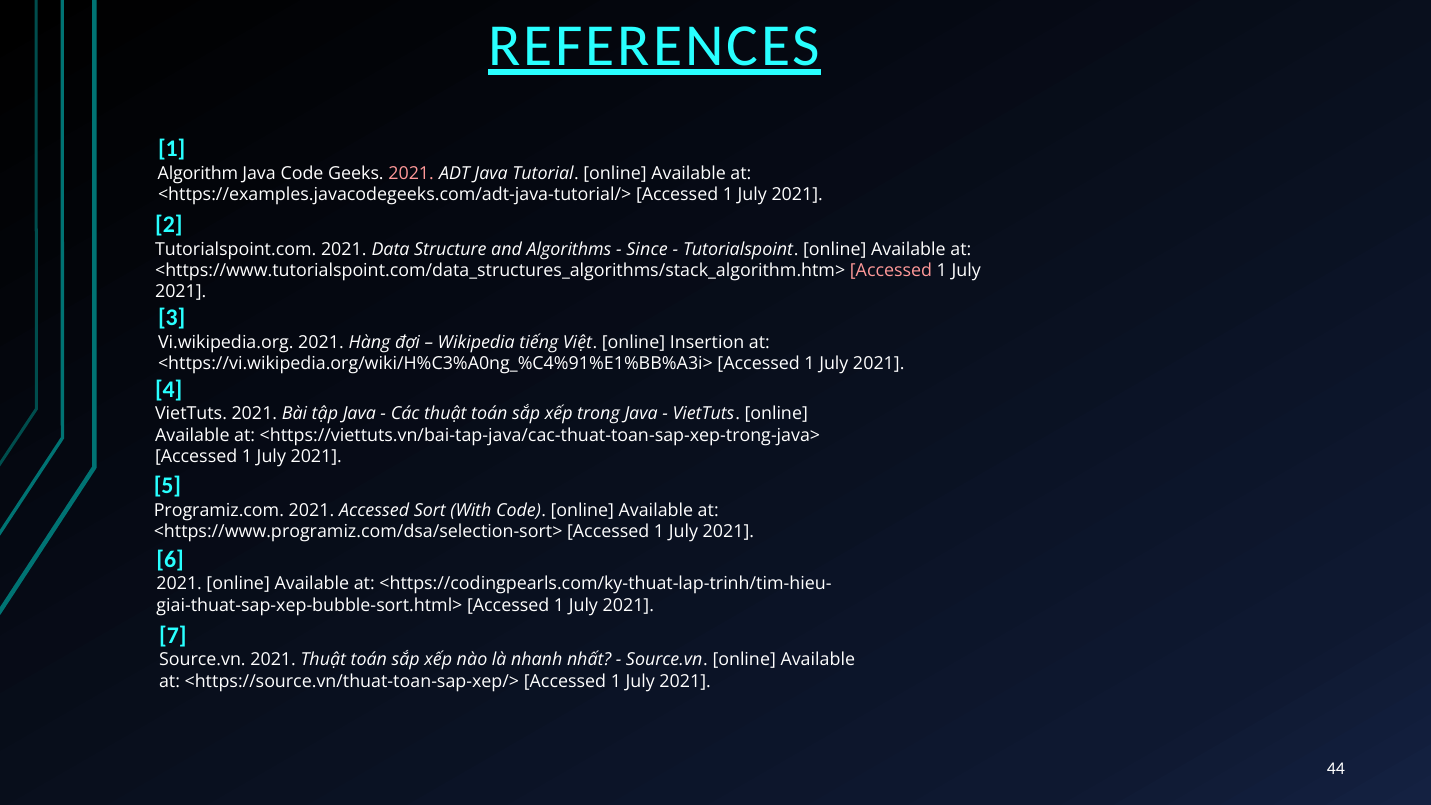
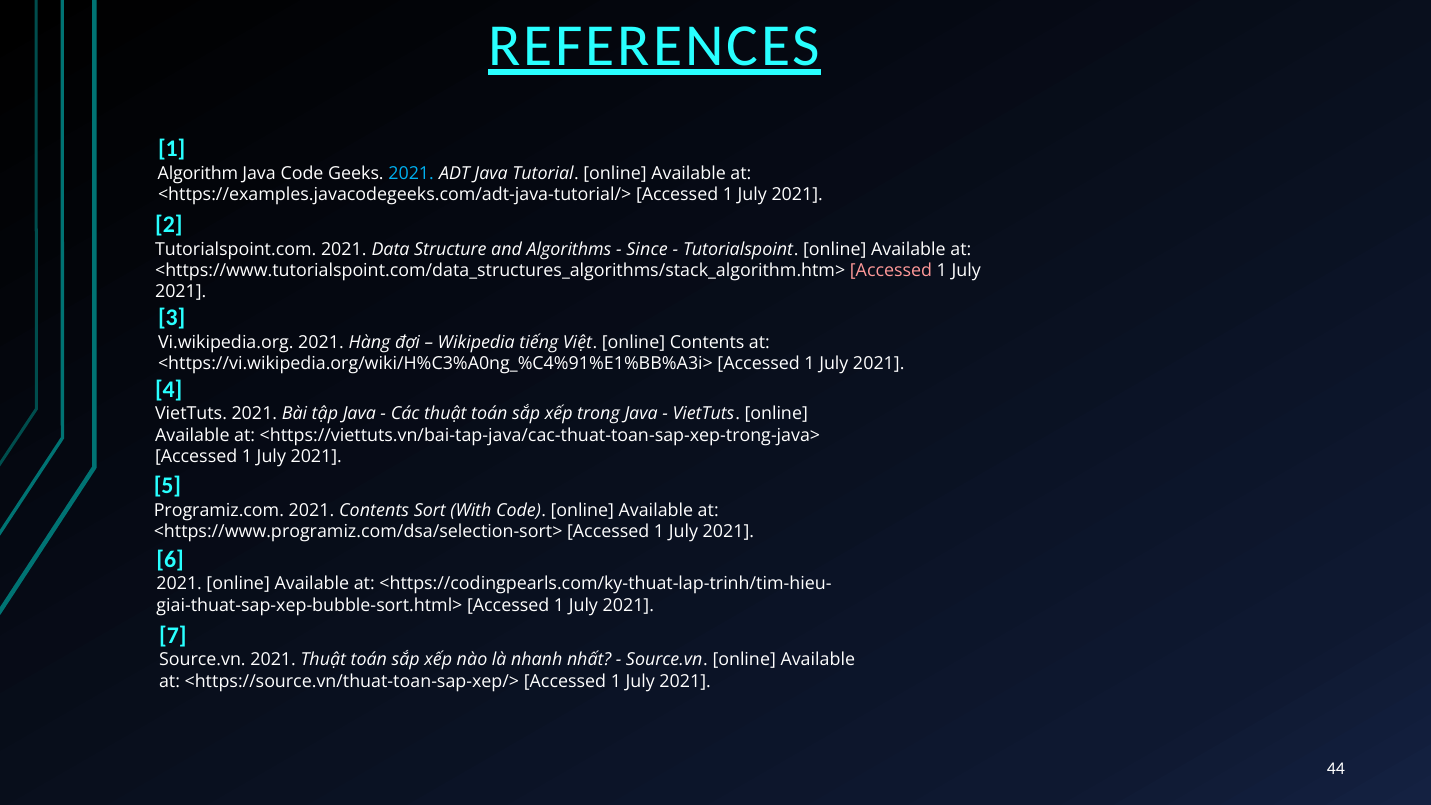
2021 colour: pink -> light blue (411, 173)
online Insertion: Insertion -> Contents (707, 342)
2021 Accessed: Accessed -> Contents (374, 510)
